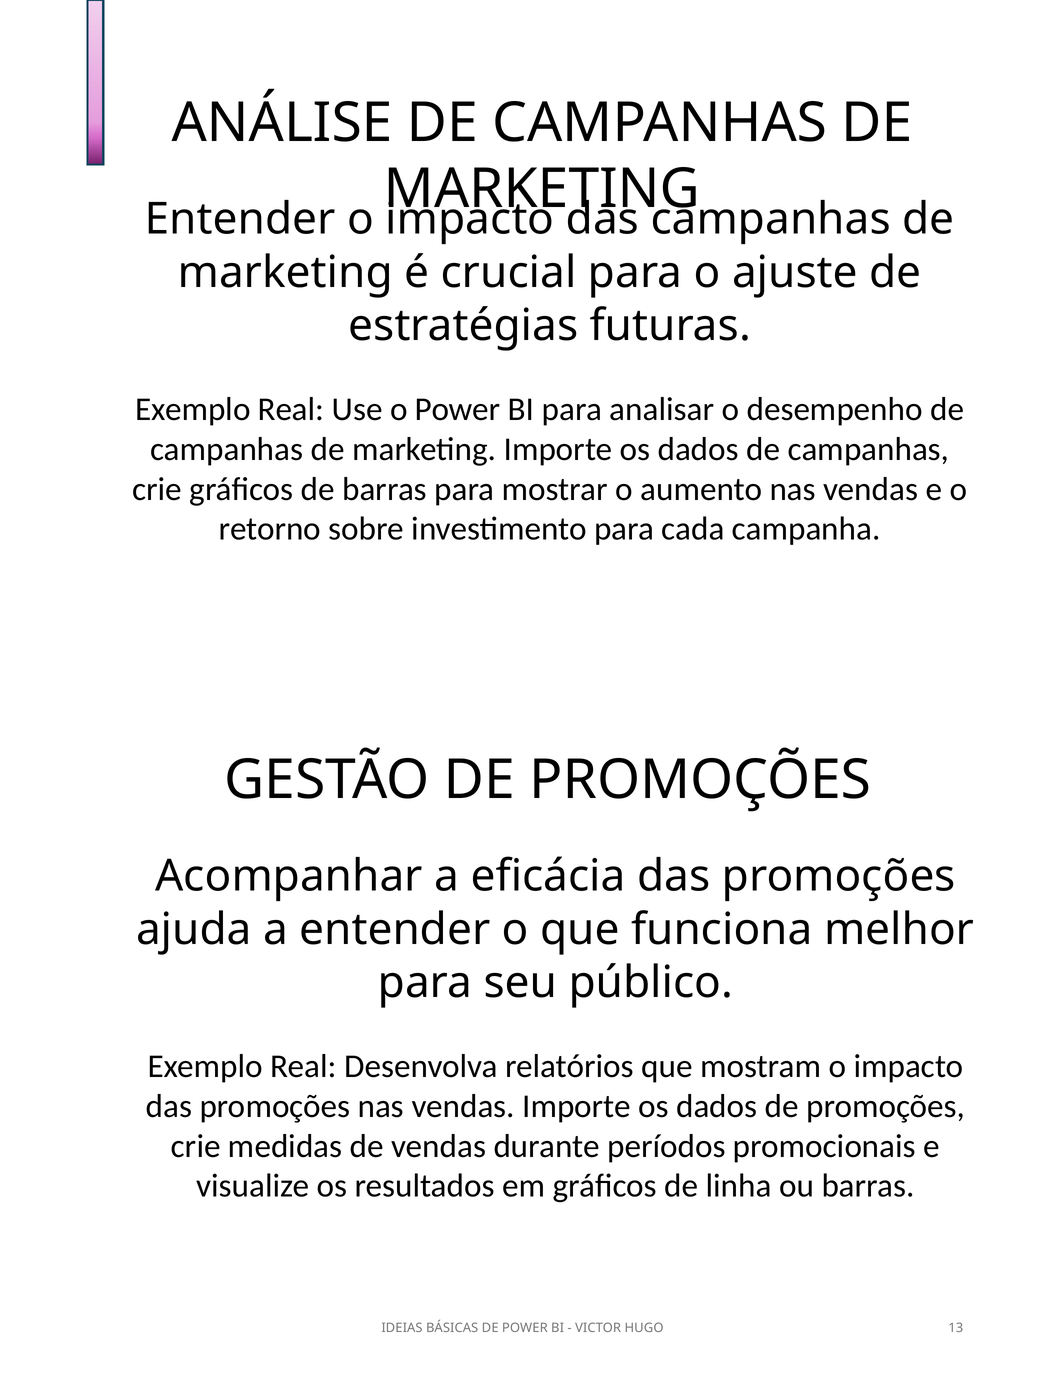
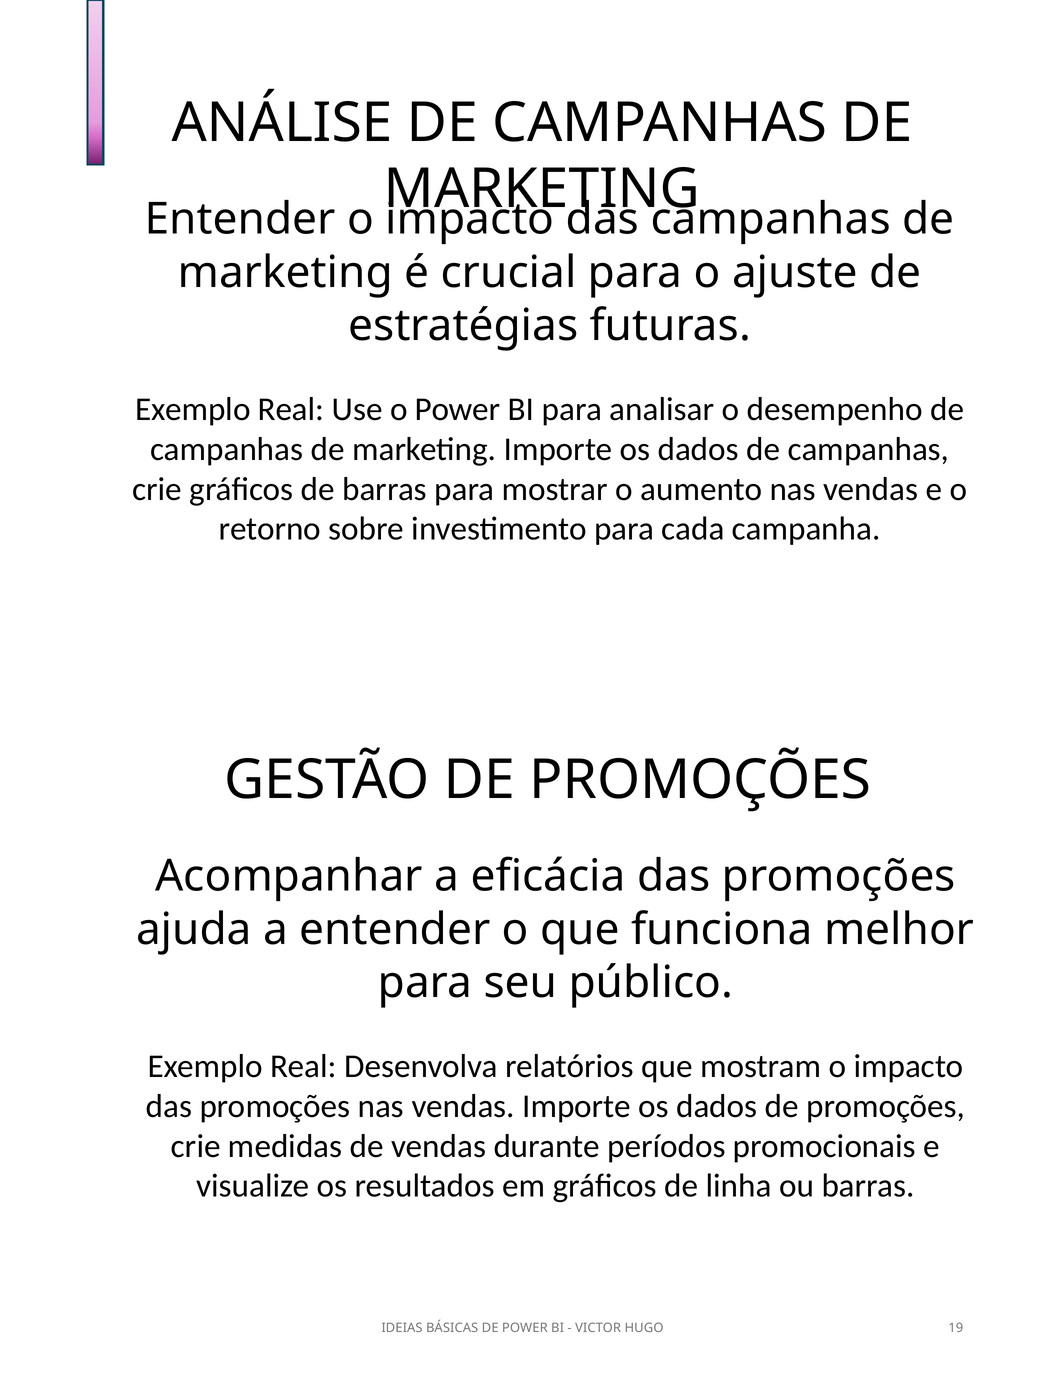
13: 13 -> 19 (956, 1328)
